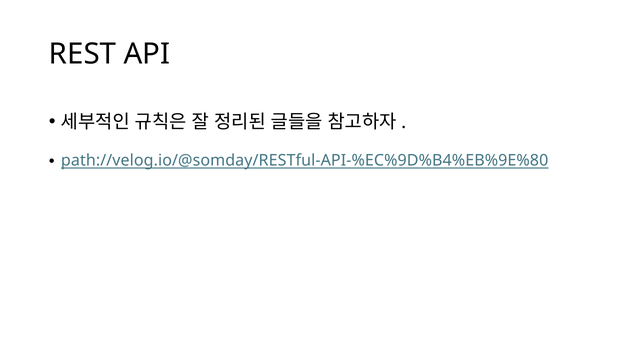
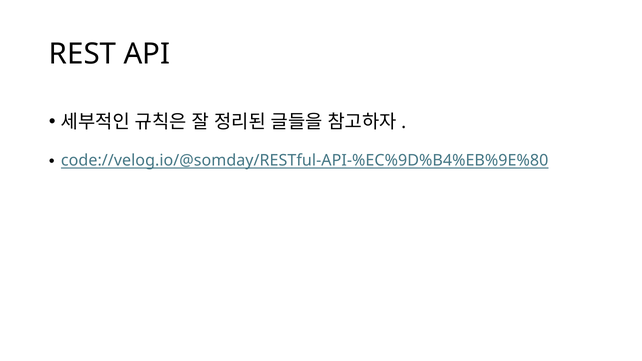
path://velog.io/@somday/RESTful-API-%EC%9D%B4%EB%9E%80: path://velog.io/@somday/RESTful-API-%EC%9D%B4%EB%9E%80 -> code://velog.io/@somday/RESTful-API-%EC%9D%B4%EB%9E%80 (305, 161)
